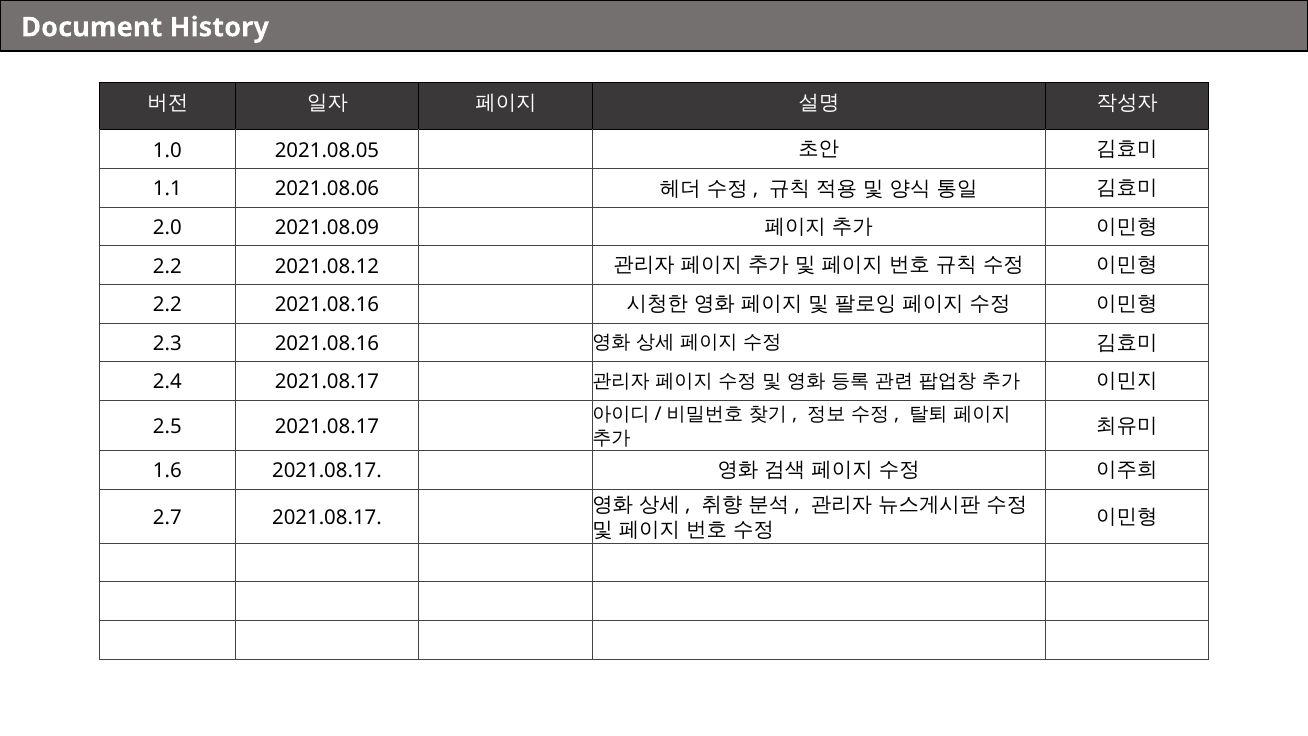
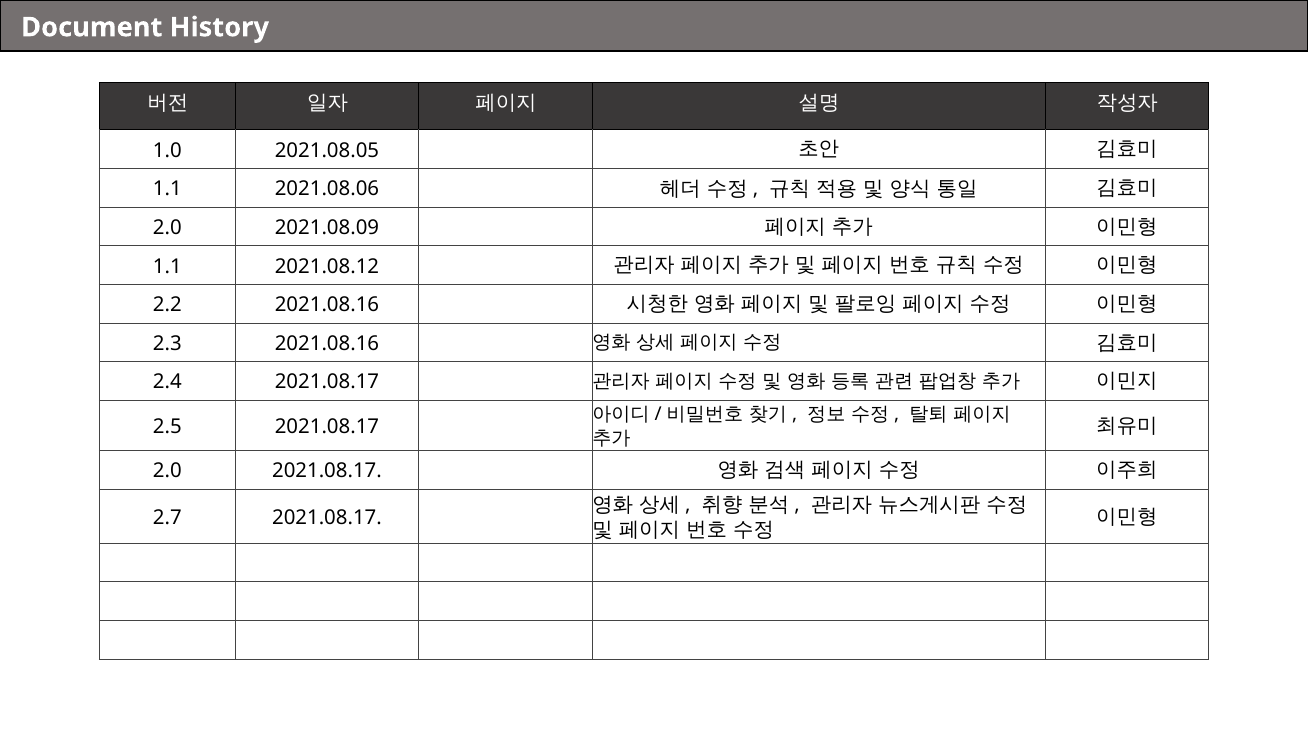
2.2: 2.2 -> 1.1 (167, 266)
1.6: 1.6 -> 2.0 (167, 471)
